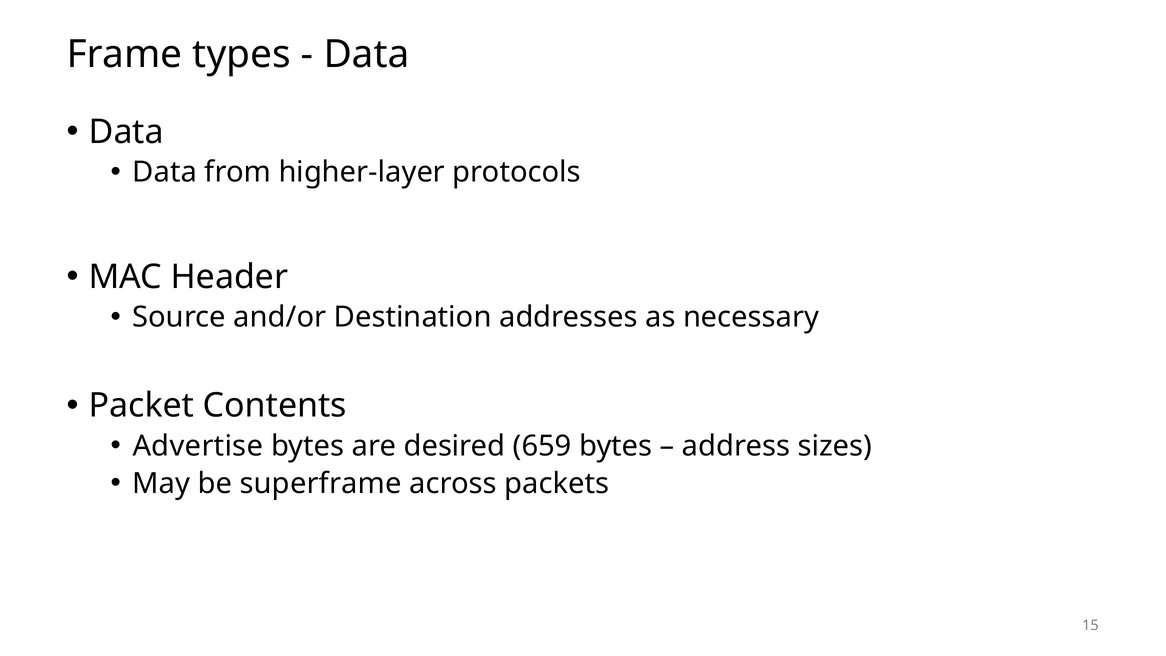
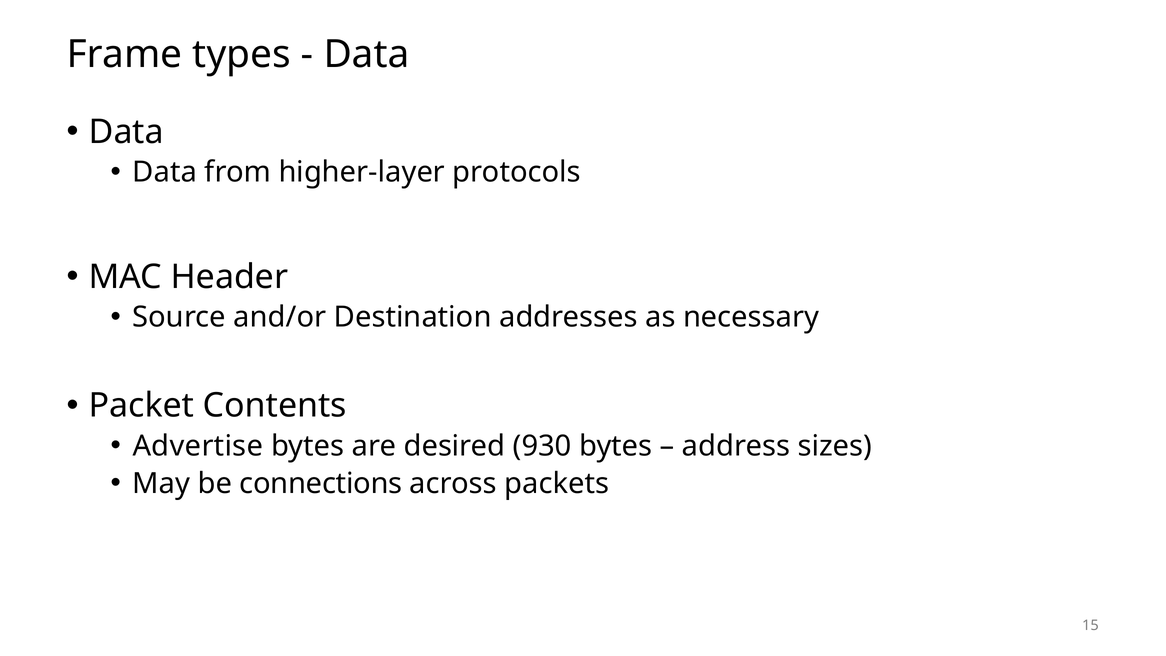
659: 659 -> 930 (542, 446)
superframe: superframe -> connections (321, 483)
